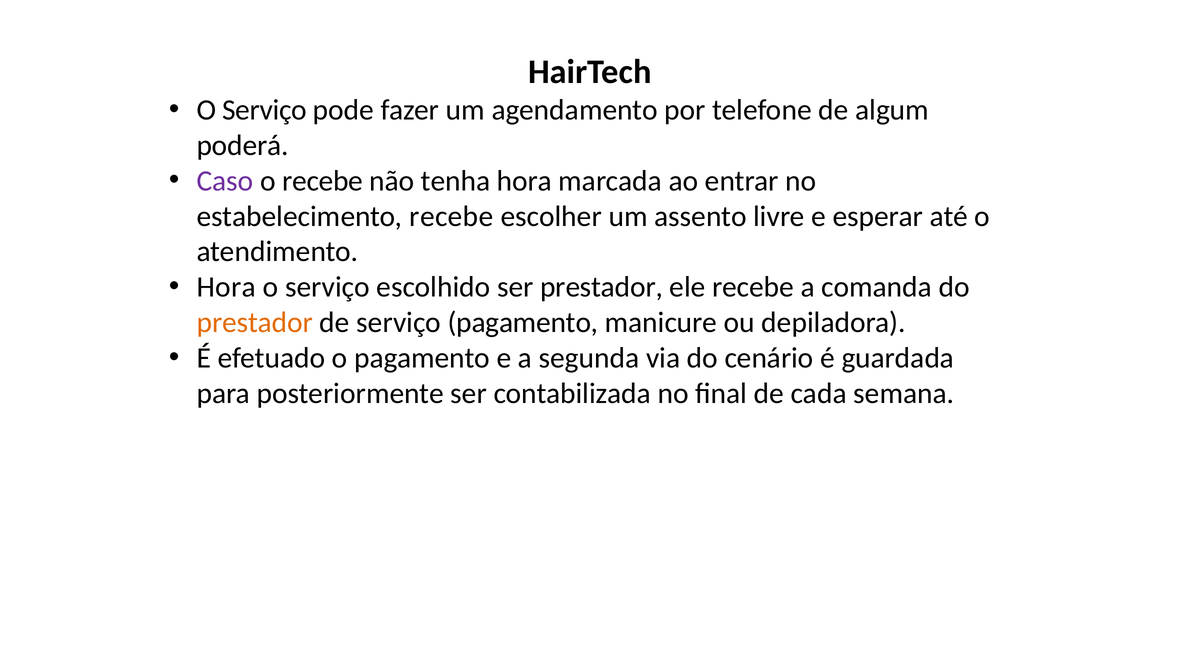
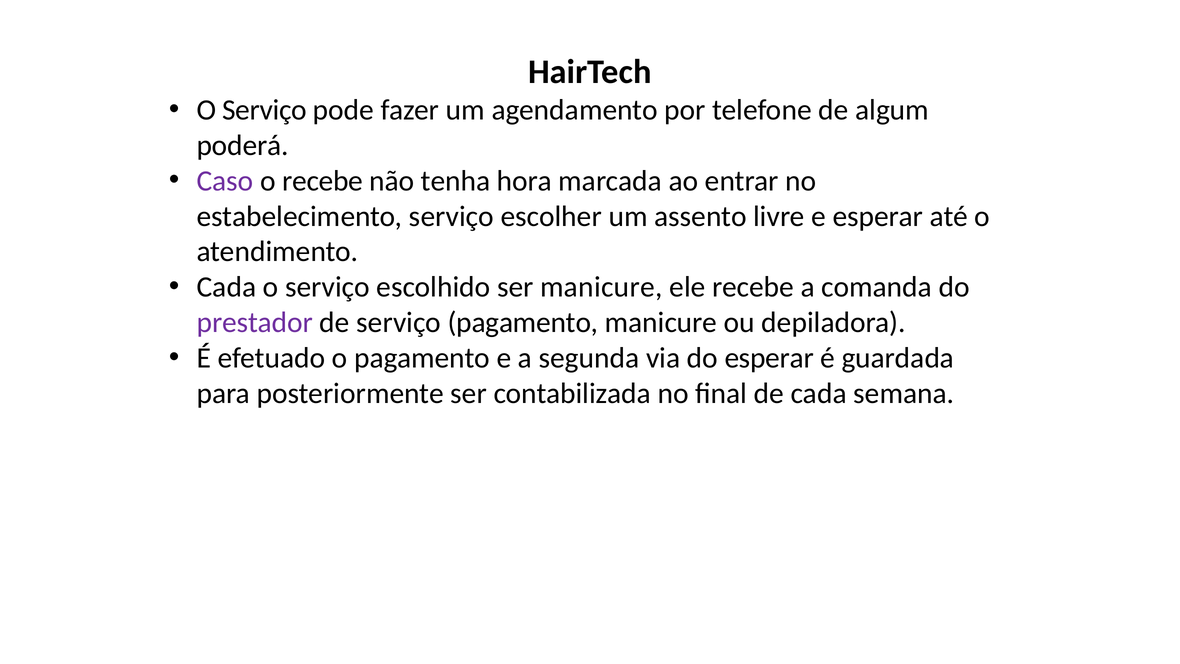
estabelecimento recebe: recebe -> serviço (451, 216)
Hora: Hora -> Cada (226, 287)
ser prestador: prestador -> manicure (601, 287)
prestador colour: orange -> purple (255, 322)
do cenário: cenário -> esperar (769, 358)
